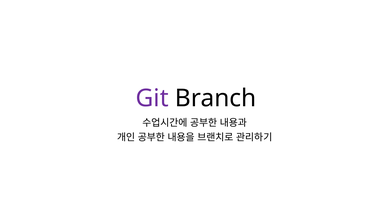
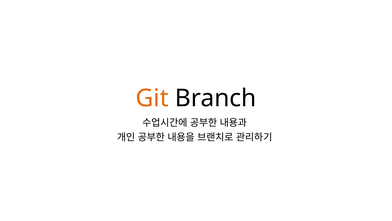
Git colour: purple -> orange (152, 98)
